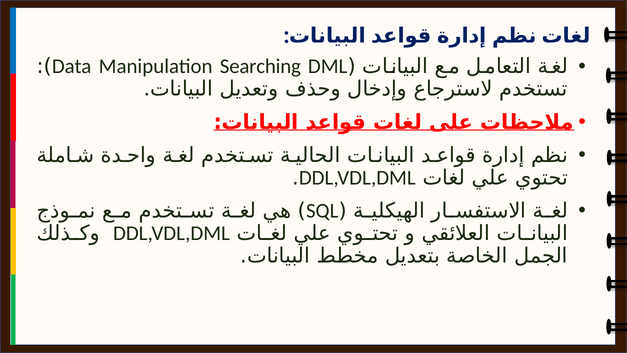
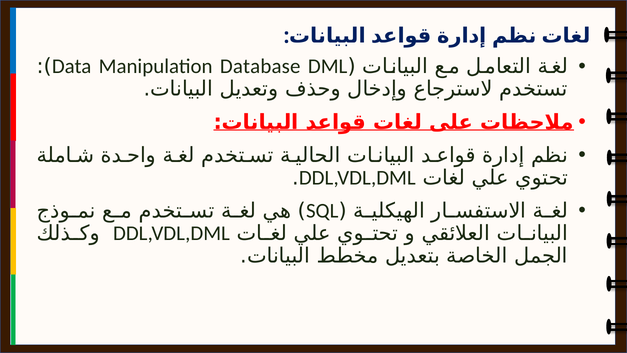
Searching: Searching -> Database (260, 66)
